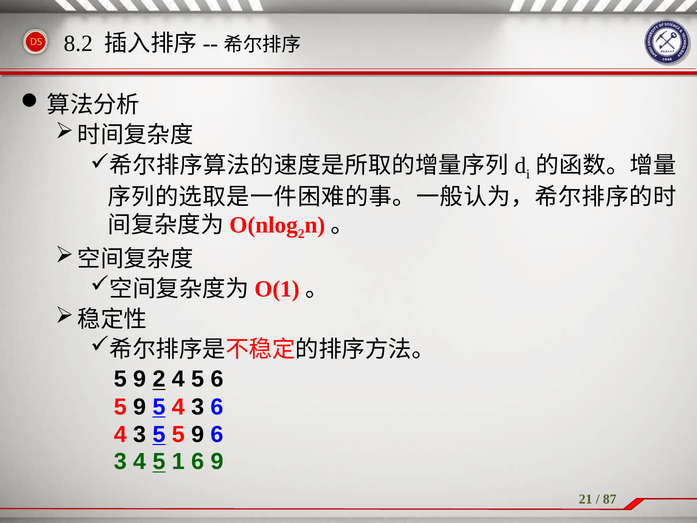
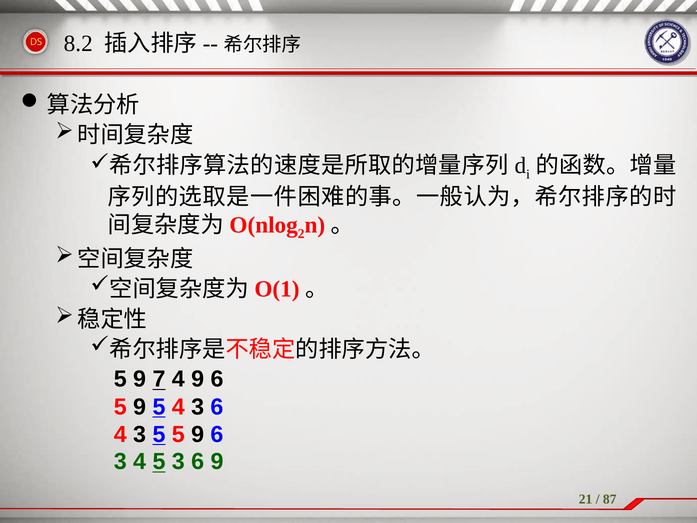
9 2: 2 -> 7 (159, 379)
5: 5 -> 9 (198, 379)
5 1: 1 -> 3 (178, 461)
